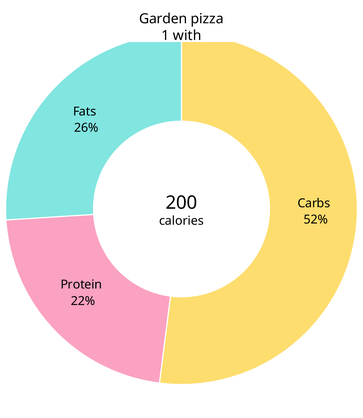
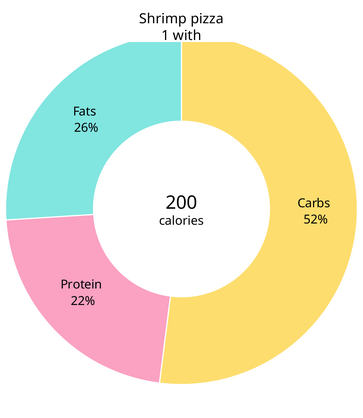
Garden: Garden -> Shrimp (163, 19)
